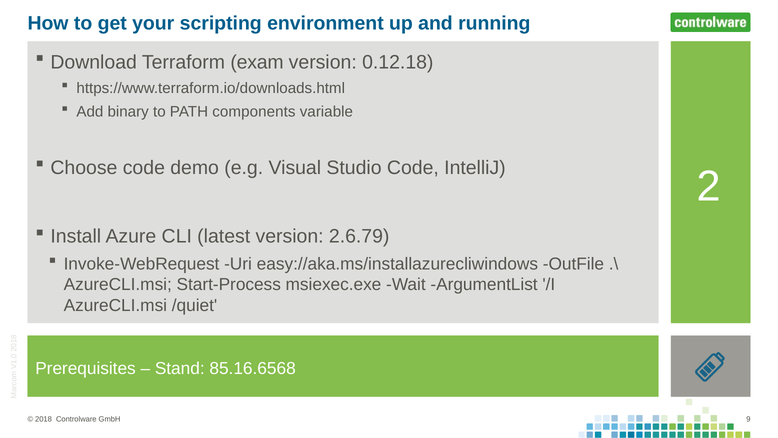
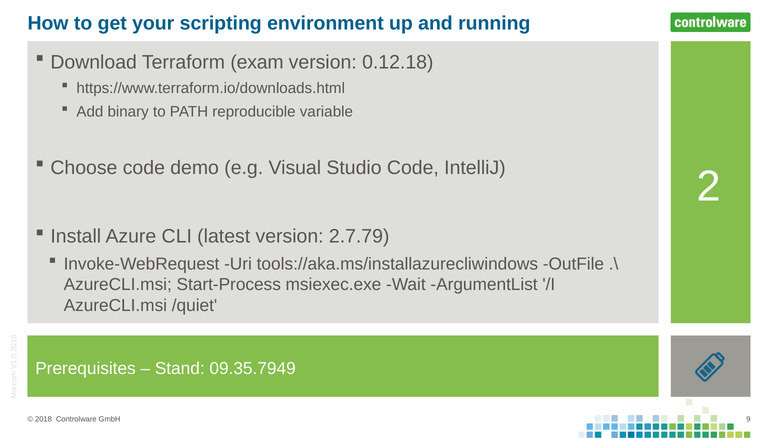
components: components -> reproducible (254, 112)
2.6.79: 2.6.79 -> 2.7.79 (359, 236)
easy://aka.ms/installazurecliwindows: easy://aka.ms/installazurecliwindows -> tools://aka.ms/installazurecliwindows (397, 264)
85.16.6568: 85.16.6568 -> 09.35.7949 (253, 368)
